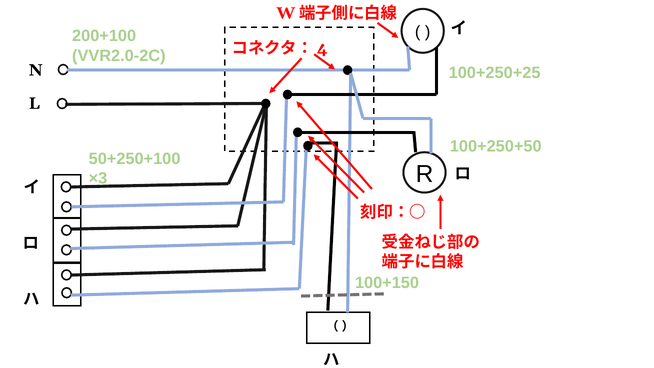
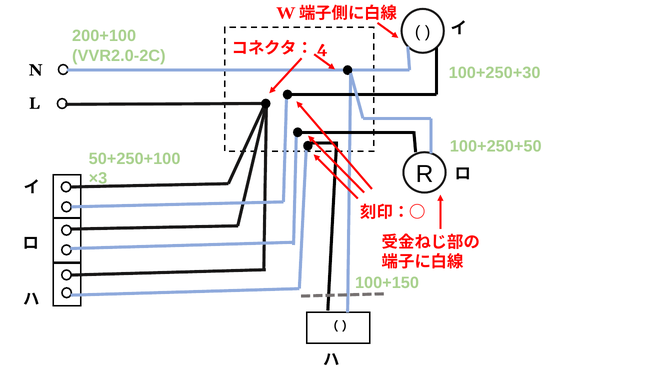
100+250+25: 100+250+25 -> 100+250+30 (495, 73)
